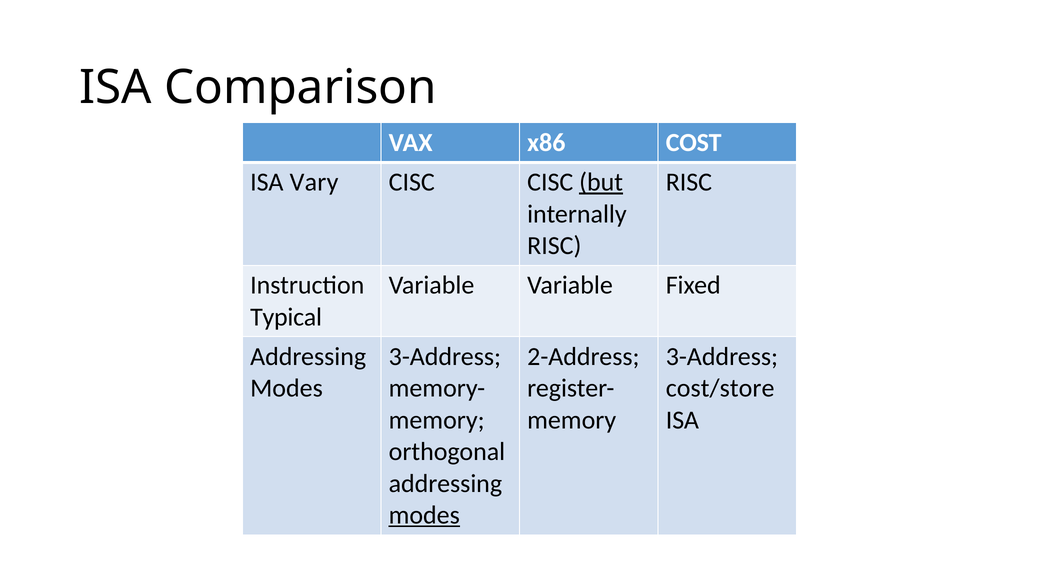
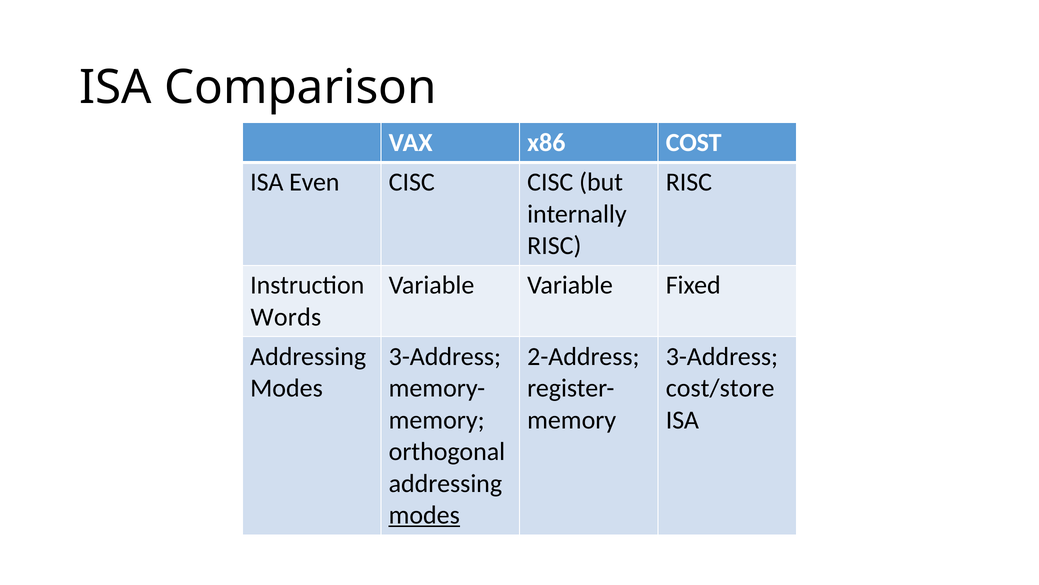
Vary: Vary -> Even (314, 182)
but underline: present -> none (601, 182)
Typical: Typical -> Words (286, 317)
